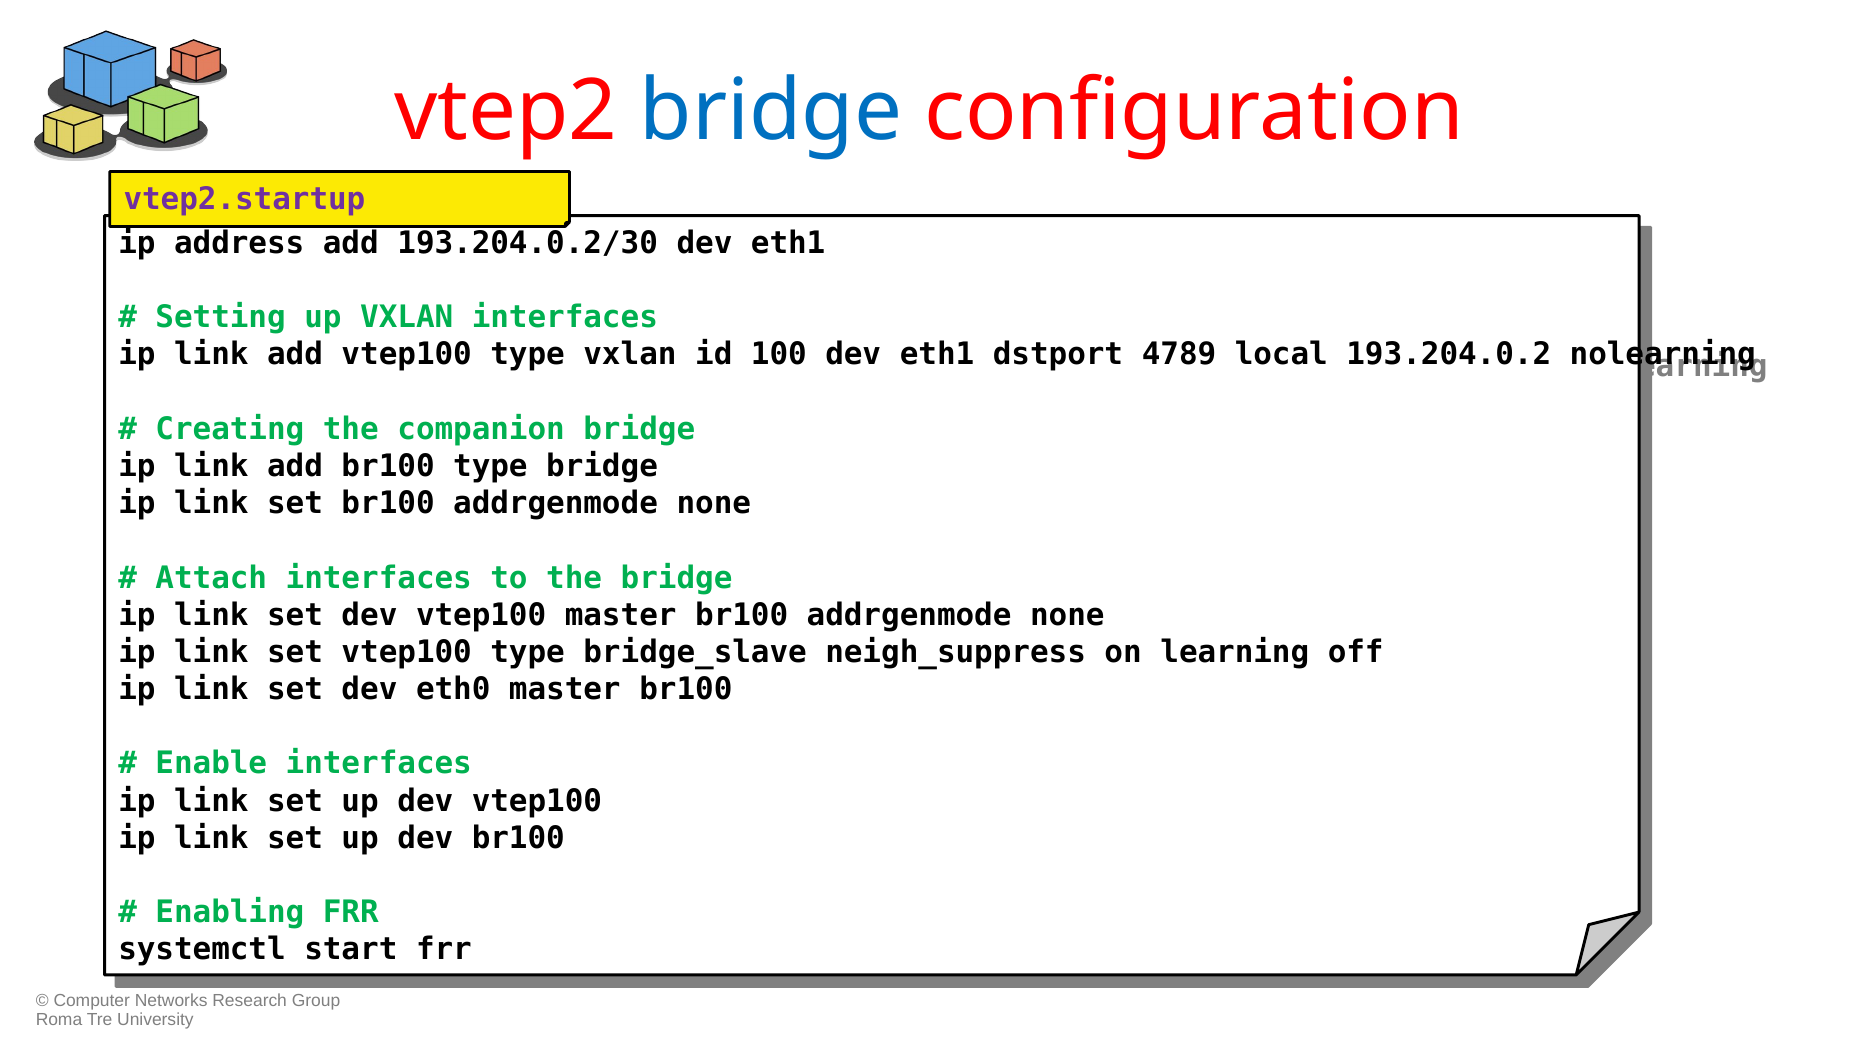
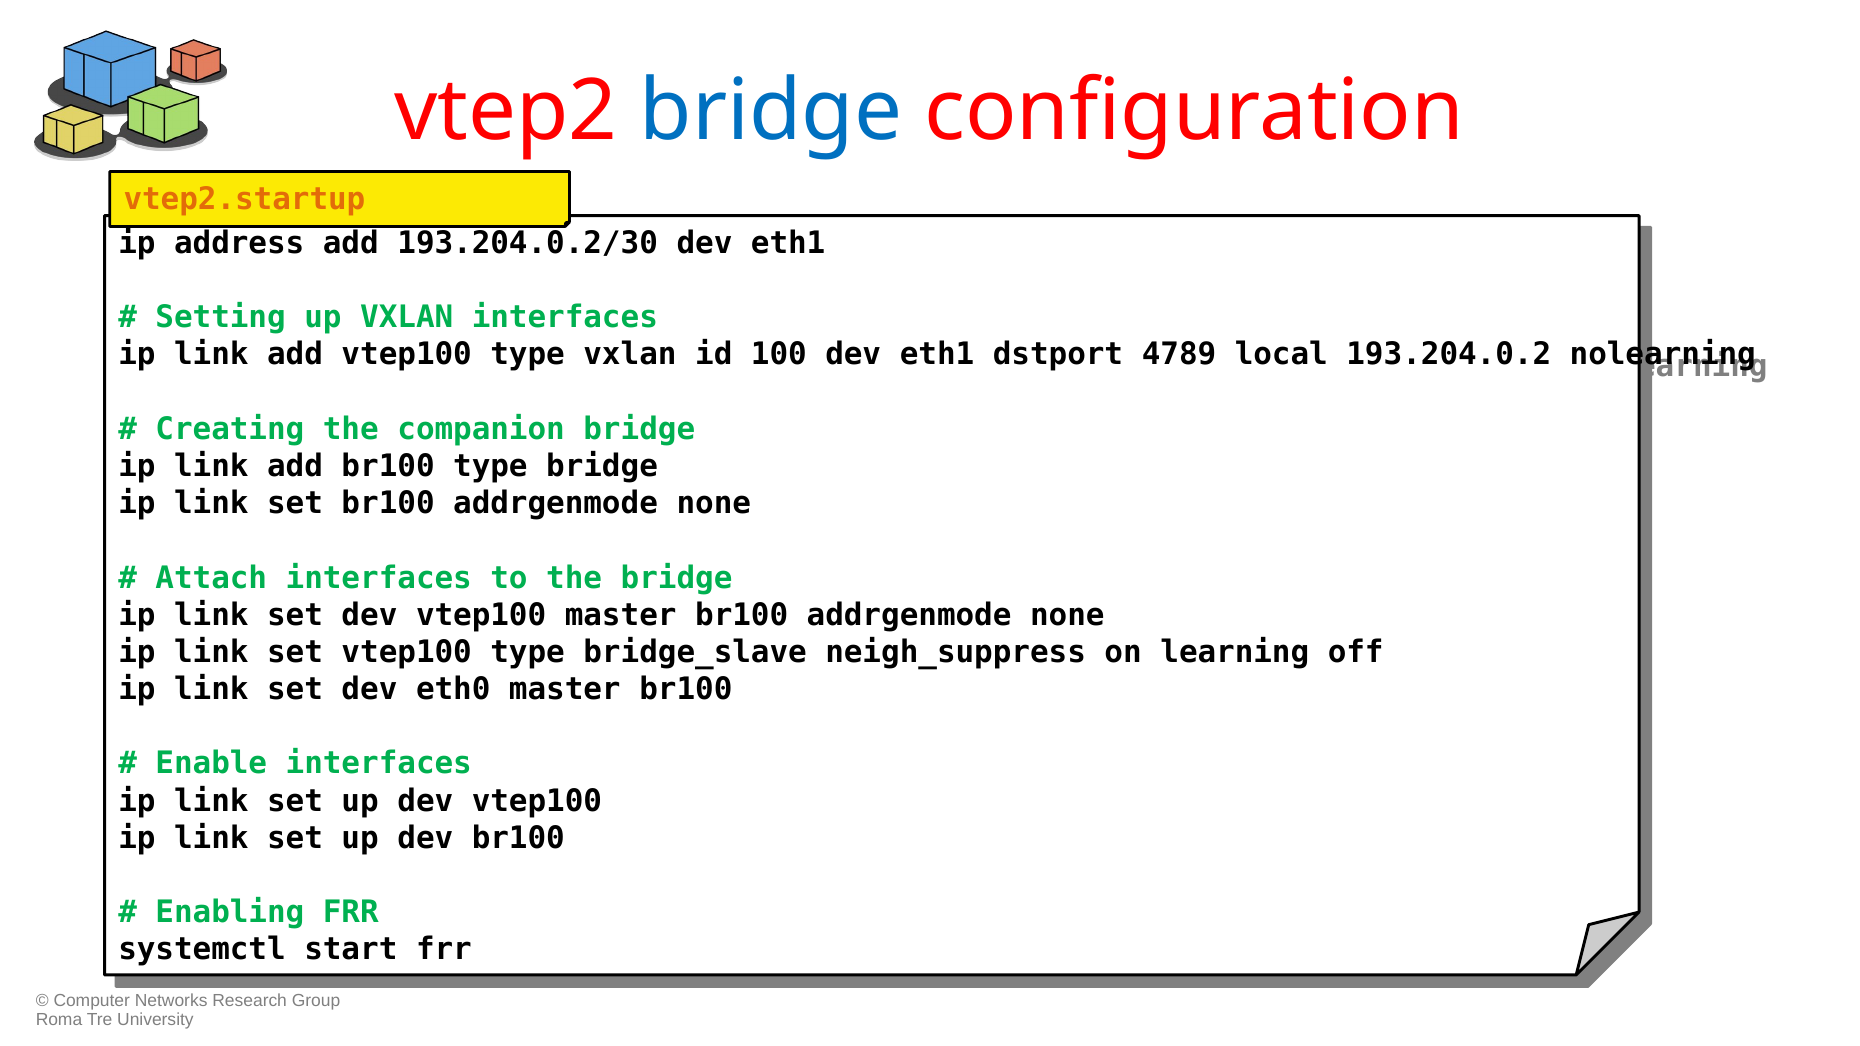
vtep2.startup colour: purple -> orange (244, 199)
